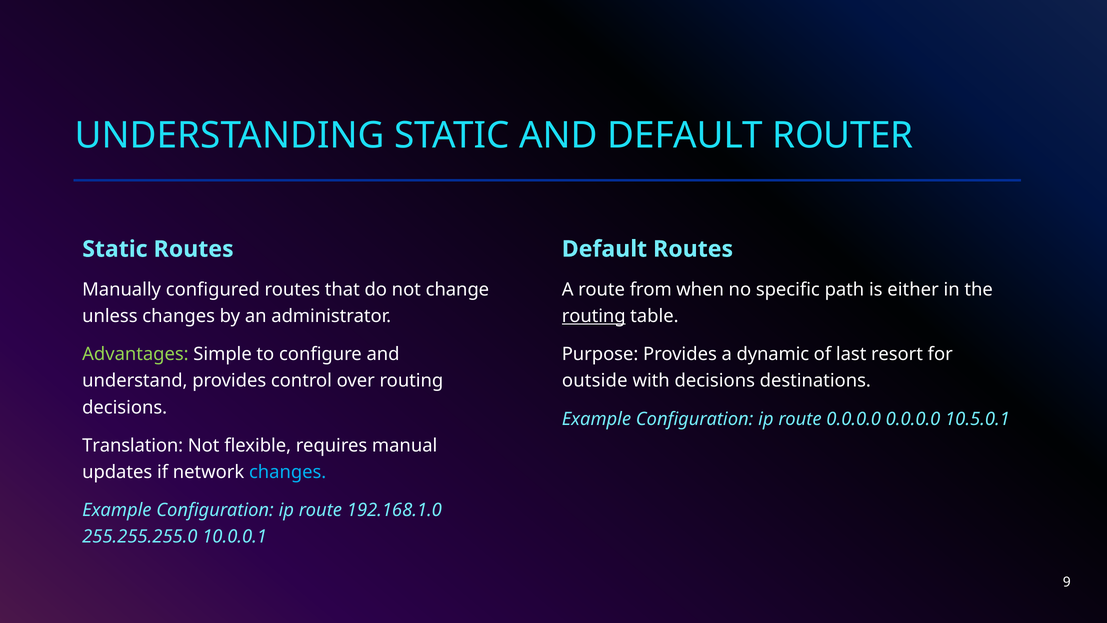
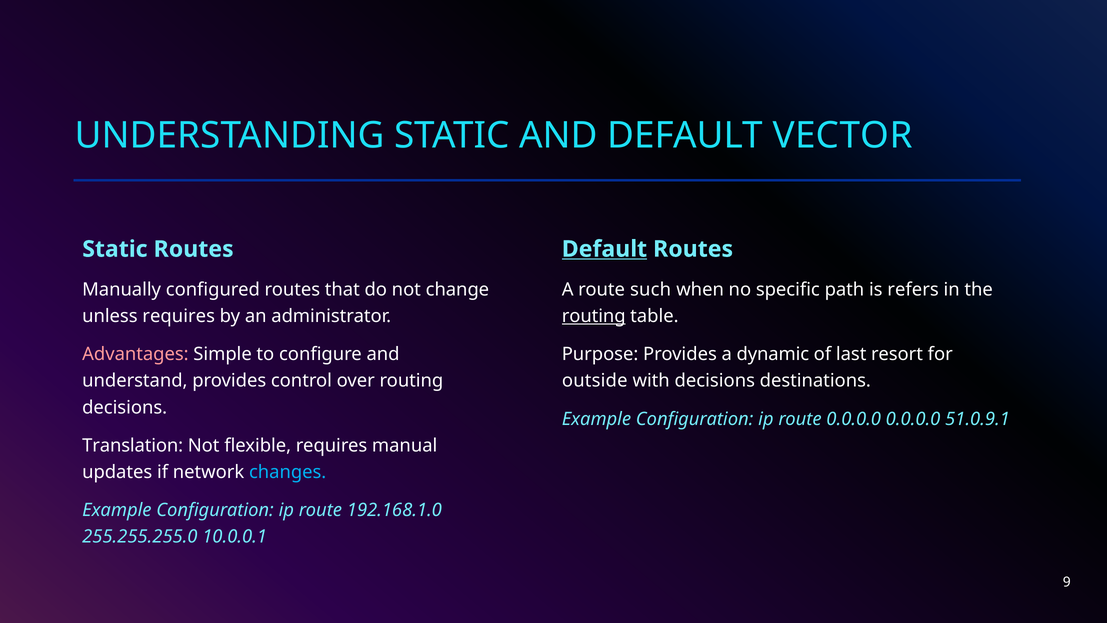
ROUTER: ROUTER -> VECTOR (843, 136)
Default underline: none -> present (604, 249)
from: from -> such (651, 290)
either: either -> refers (913, 290)
unless changes: changes -> requires (179, 316)
Advantages colour: light green -> pink (135, 354)
10.5.0.1: 10.5.0.1 -> 51.0.9.1 (977, 419)
